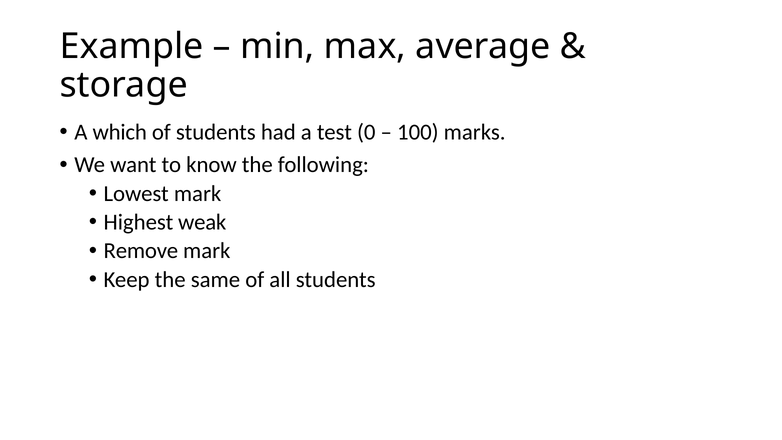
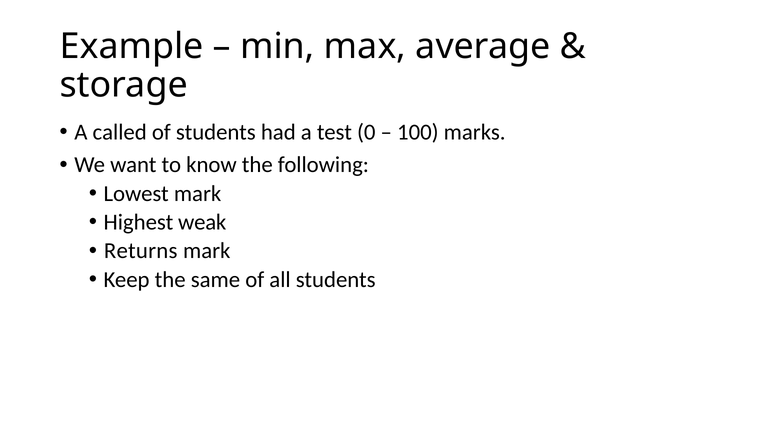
which: which -> called (120, 132)
Remove: Remove -> Returns (141, 251)
